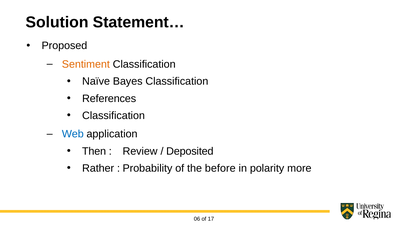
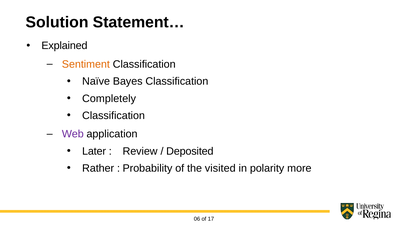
Proposed: Proposed -> Explained (64, 46)
References: References -> Completely (109, 98)
Web colour: blue -> purple (73, 134)
Then: Then -> Later (94, 151)
before: before -> visited (220, 168)
